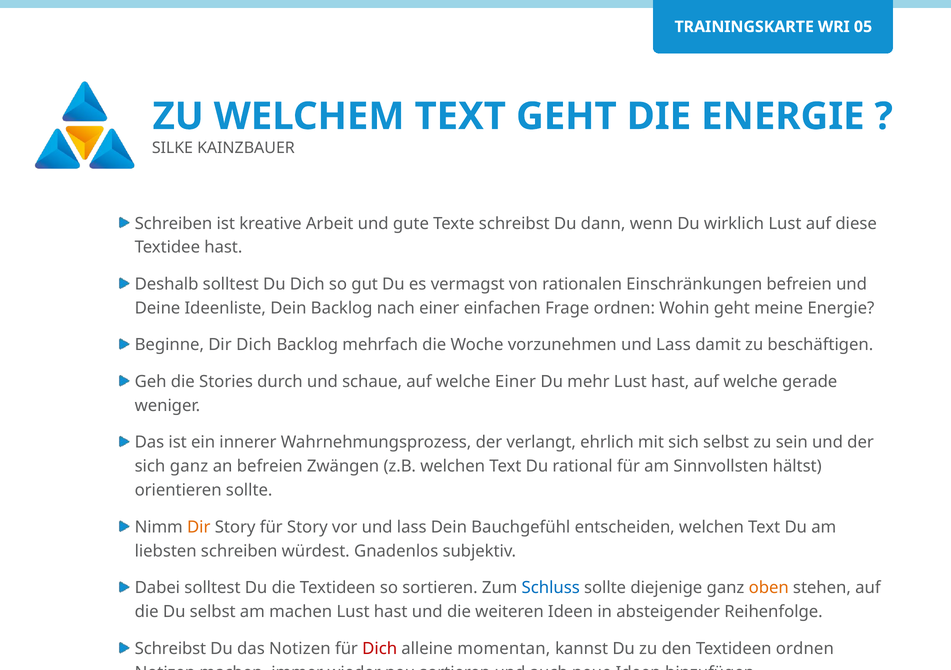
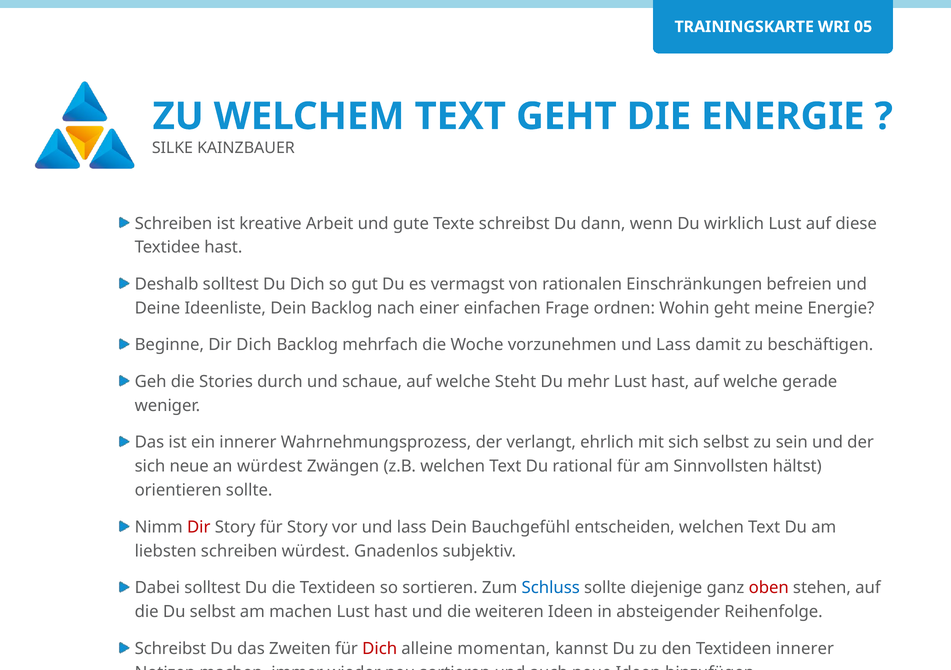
welche Einer: Einer -> Steht (516, 382)
sich ganz: ganz -> neue (189, 466)
an befreien: befreien -> würdest (270, 466)
Dir colour: orange -> red (199, 527)
oben colour: orange -> red (769, 588)
das Notizen: Notizen -> Zweiten (300, 648)
Textideen ordnen: ordnen -> innerer (805, 648)
